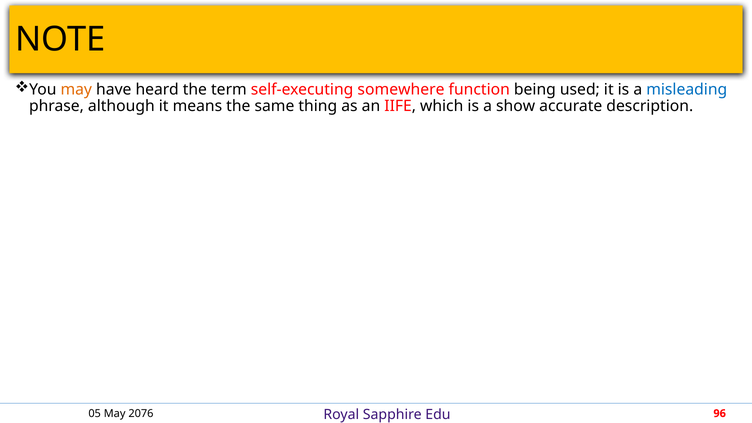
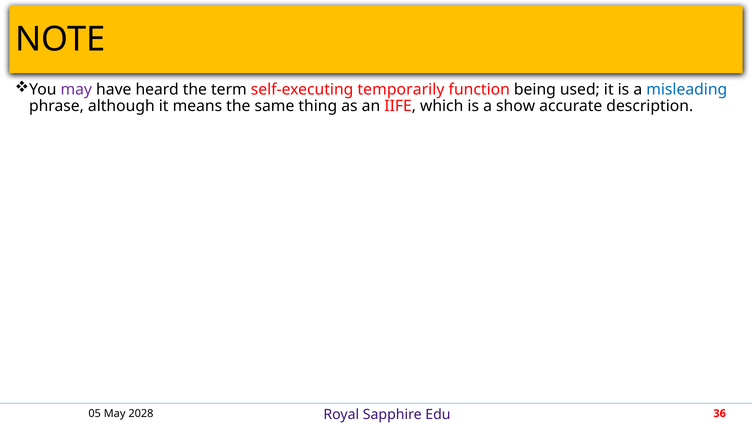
may colour: orange -> purple (76, 89)
somewhere: somewhere -> temporarily (401, 89)
2076: 2076 -> 2028 (141, 413)
96: 96 -> 36 (720, 413)
